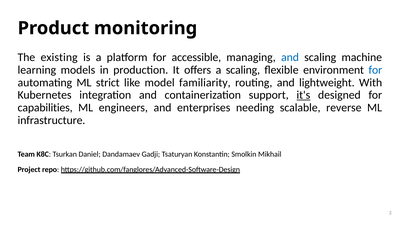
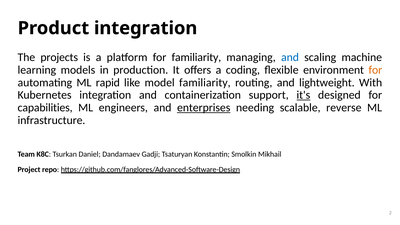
Product monitoring: monitoring -> integration (146, 28)
existing: existing -> projects (59, 57)
for accessible: accessible -> familiarity (196, 57)
a scaling: scaling -> coding (243, 70)
for colour: blue -> orange (375, 70)
strict: strict -> rapid (108, 82)
enterprises underline: none -> present (204, 108)
